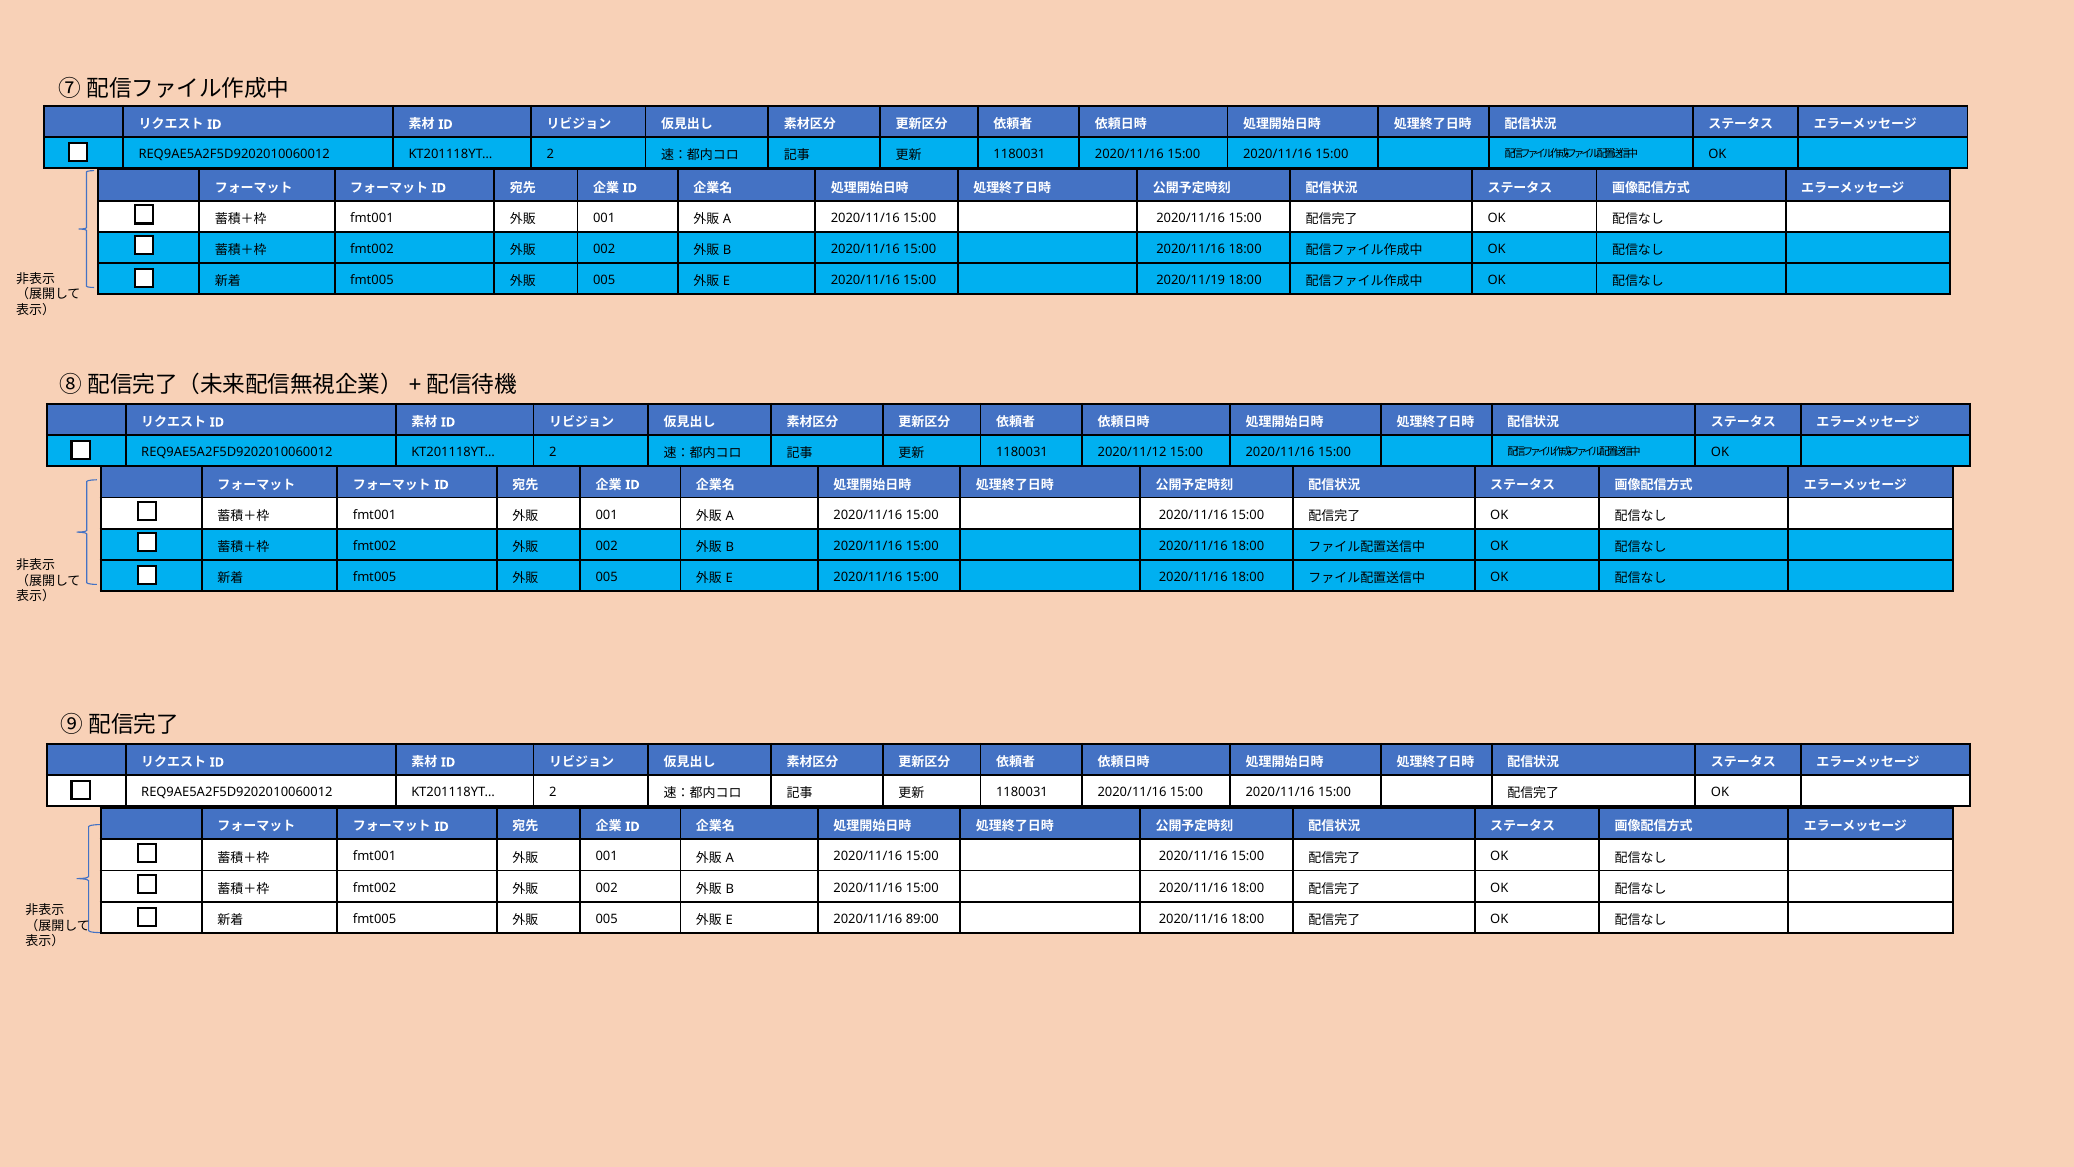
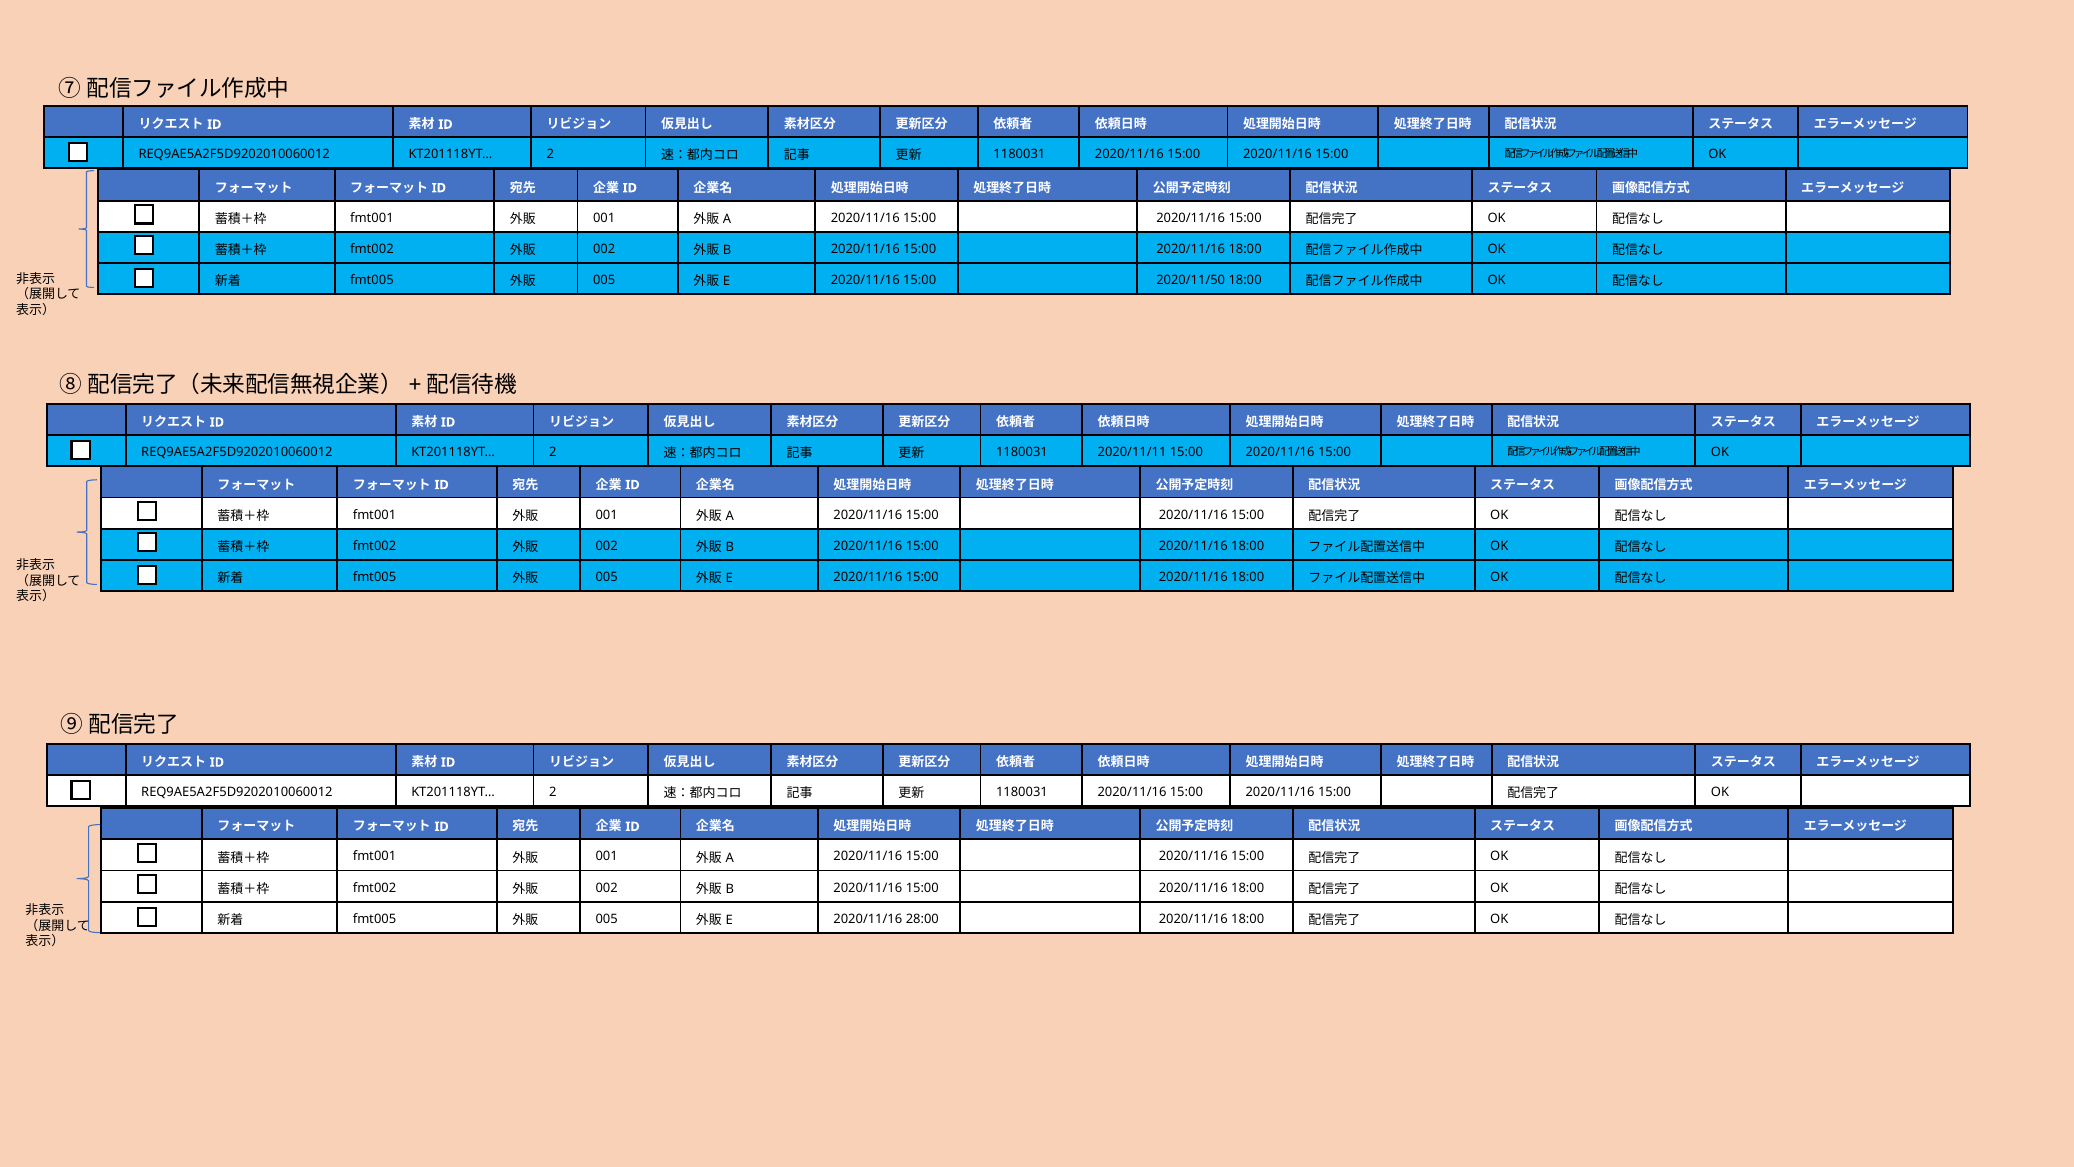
2020/11/19: 2020/11/19 -> 2020/11/50 (1191, 280)
2020/11/12: 2020/11/12 -> 2020/11/11 (1132, 452)
89:00: 89:00 -> 28:00 (922, 919)
